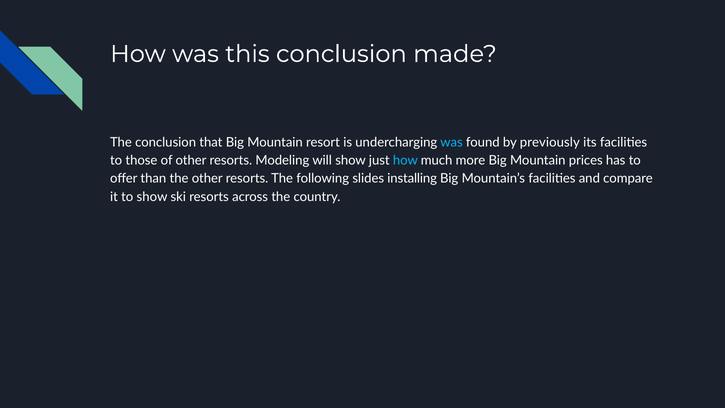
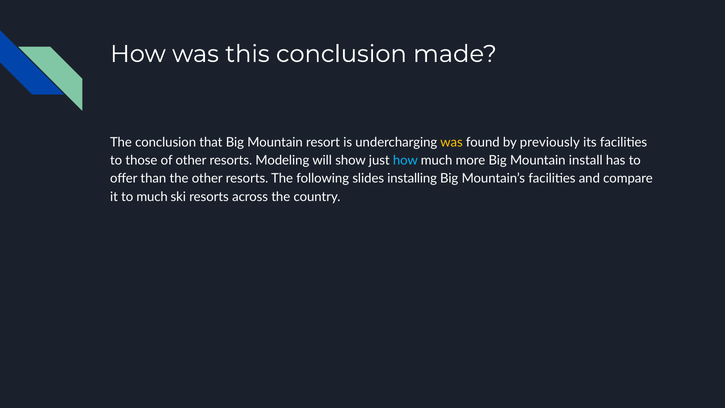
was colour: light blue -> yellow (452, 142)
prices: prices -> install (586, 161)
to show: show -> much (152, 197)
